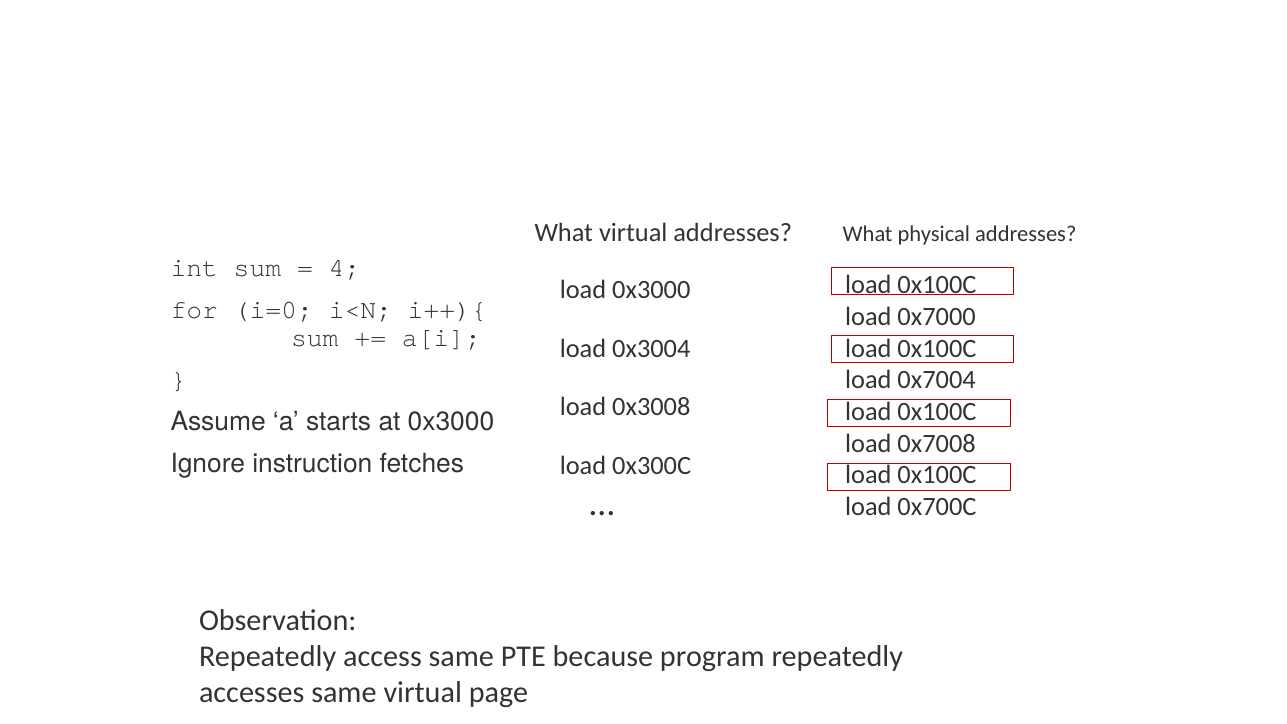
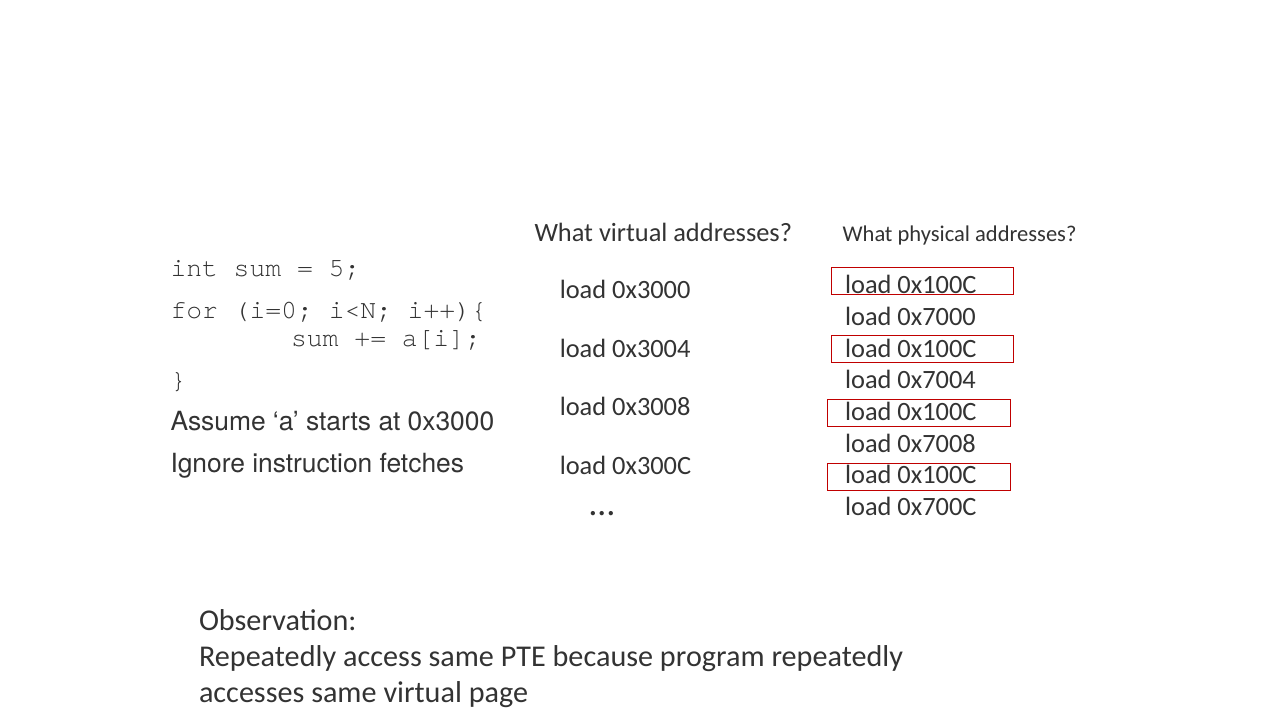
4: 4 -> 5 (344, 268)
